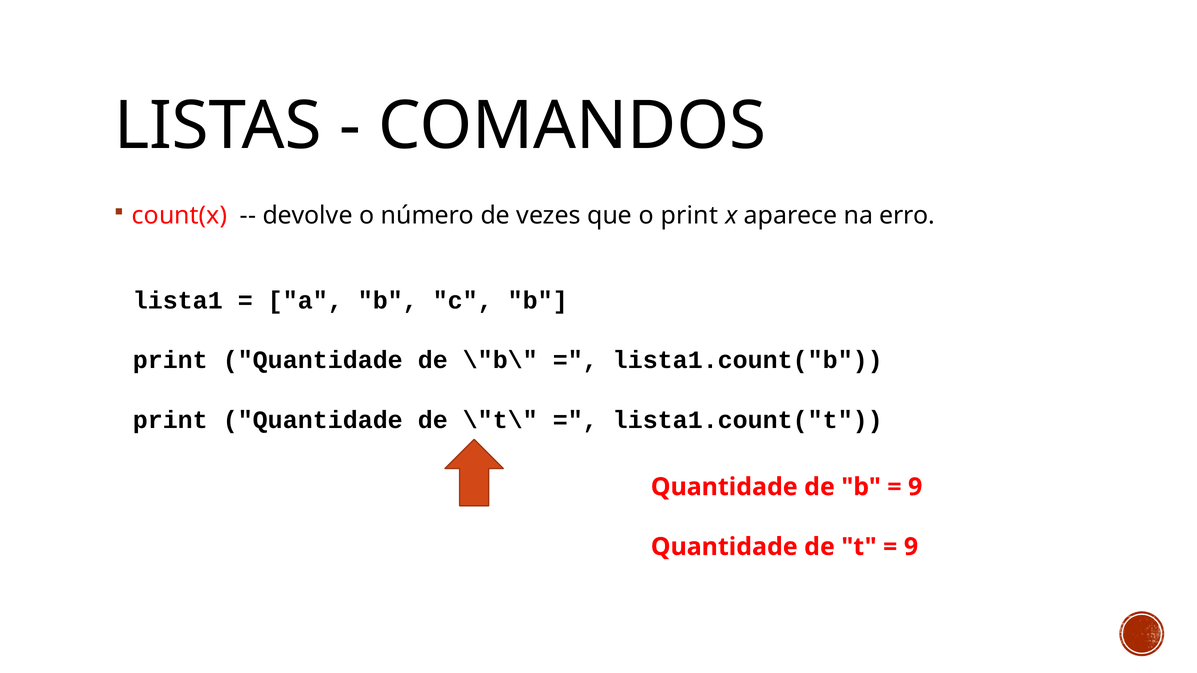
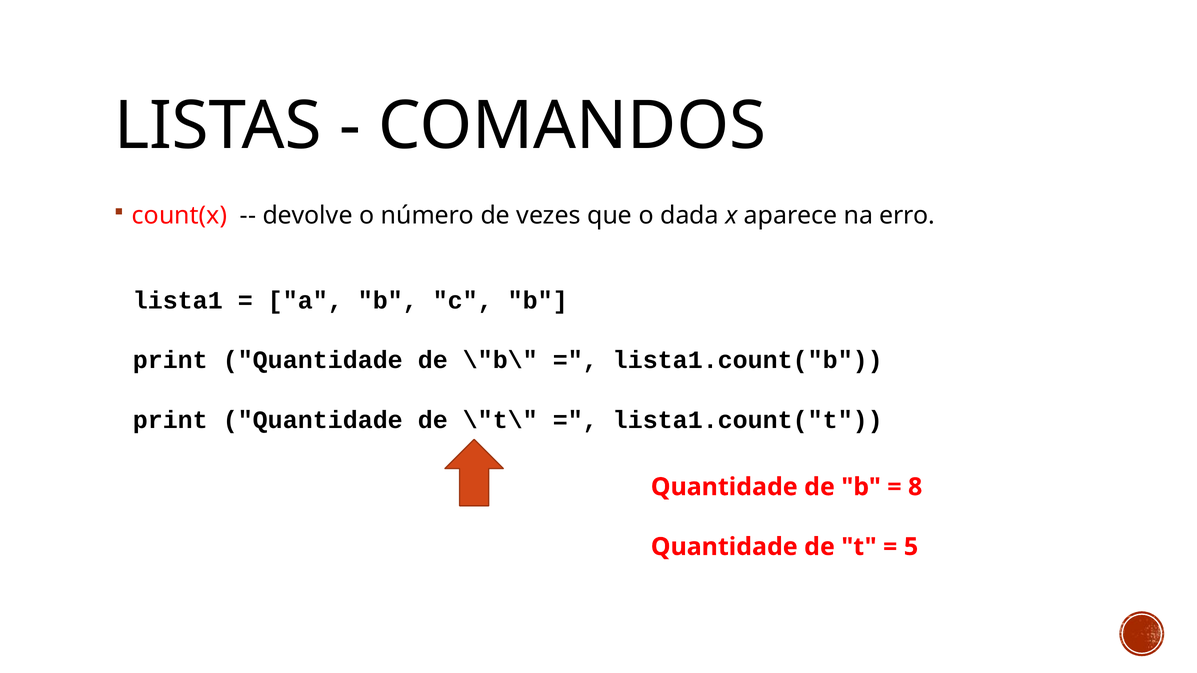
o print: print -> dada (689, 216)
9: 9 -> 8 (915, 487)
9: 9 -> 5 (911, 547)
